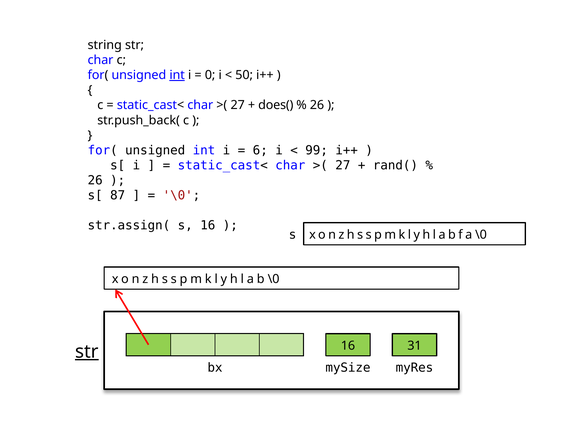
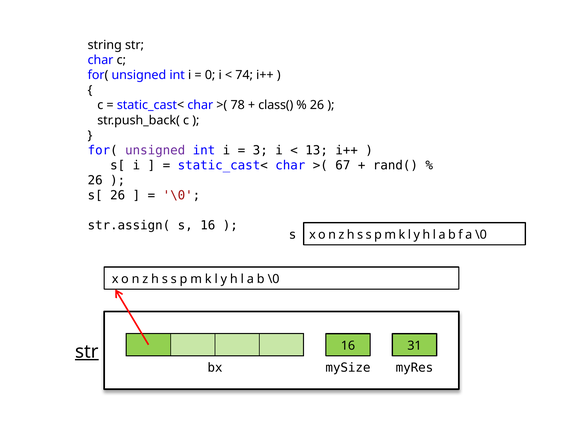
int underline: present -> none (177, 75)
50: 50 -> 74 (244, 75)
27: 27 -> 78 (238, 105)
does(: does( -> class( (276, 105)
unsigned colour: black -> purple (155, 150)
6: 6 -> 3 (260, 150)
99: 99 -> 13 (317, 150)
27: 27 -> 67 (343, 165)
s[ 87: 87 -> 26 (118, 195)
